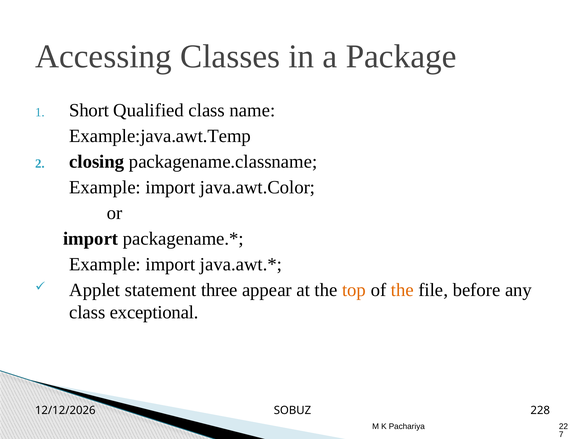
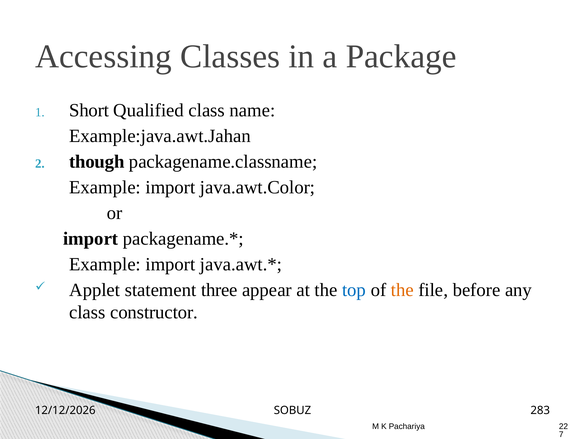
Example:java.awt.Temp: Example:java.awt.Temp -> Example:java.awt.Jahan (160, 136)
closing: closing -> though (97, 162)
top colour: orange -> blue (354, 290)
exceptional: exceptional -> constructor (154, 312)
228: 228 -> 283 (540, 410)
